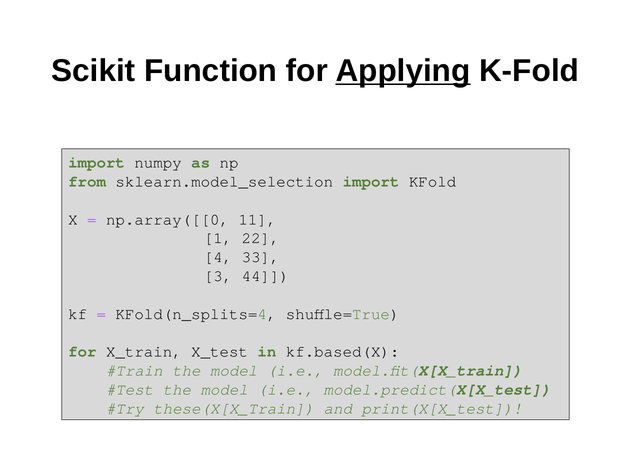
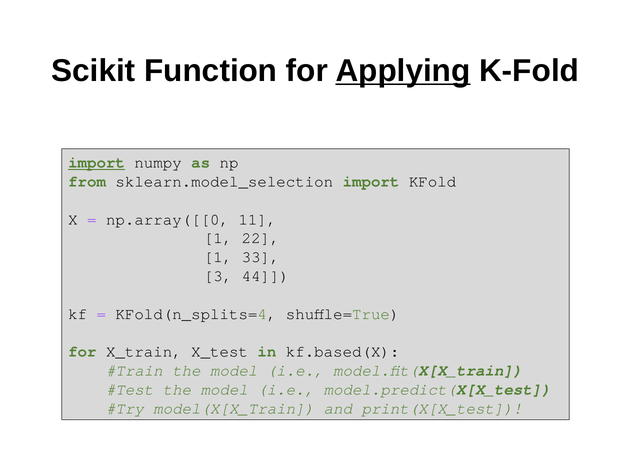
import underline: none -> present (97, 163)
4: 4 -> 1 (218, 257)
these(X[X_Train: these(X[X_Train -> model(X[X_Train (234, 409)
